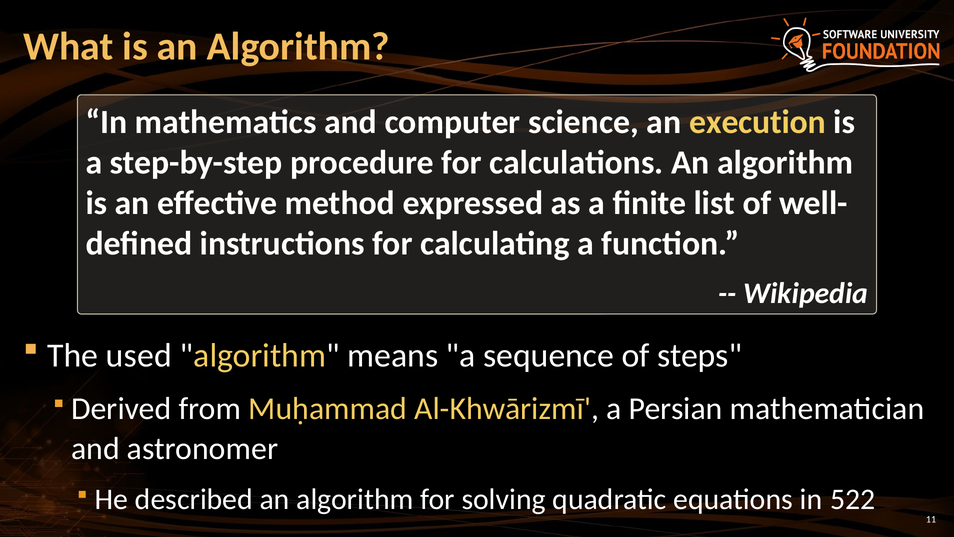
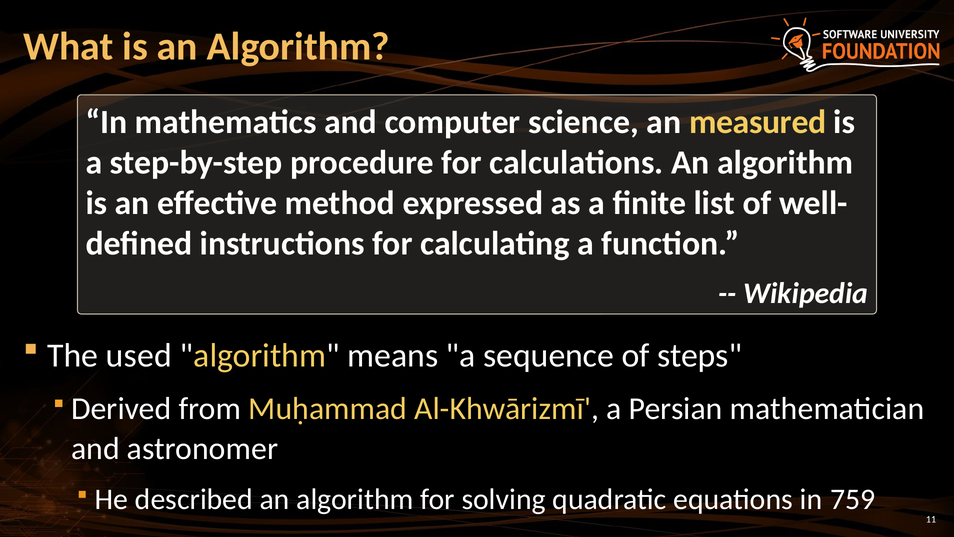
execution: execution -> measured (758, 122)
522: 522 -> 759 (853, 499)
